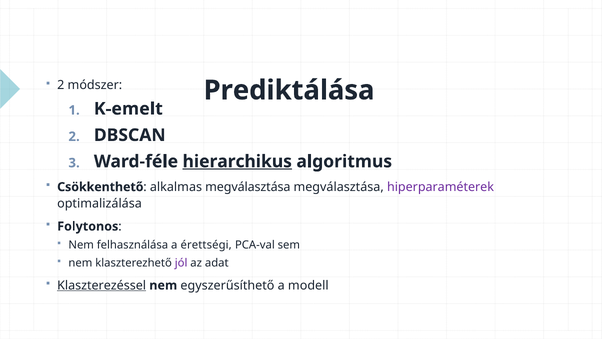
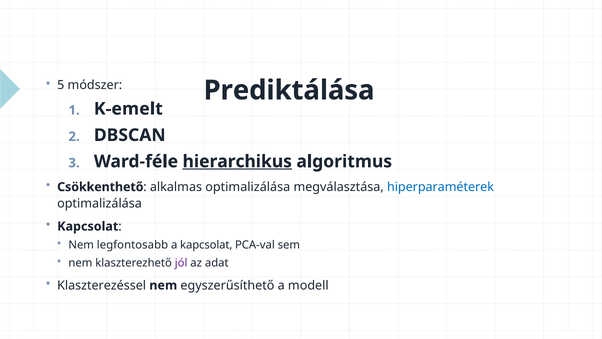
2: 2 -> 5 (61, 85)
alkalmas megválasztása: megválasztása -> optimalizálása (248, 187)
hiperparaméterek colour: purple -> blue (441, 187)
Folytonos: Folytonos -> Kapcsolat (88, 226)
felhasználása: felhasználása -> legfontosabb (132, 245)
a érettségi: érettségi -> kapcsolat (206, 245)
Klaszterezéssel underline: present -> none (102, 285)
